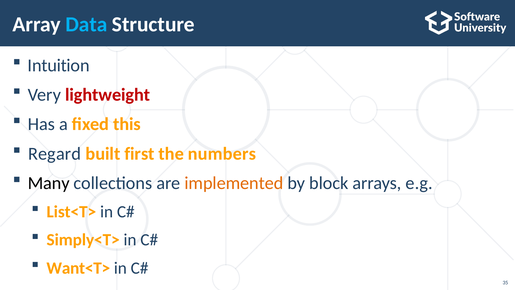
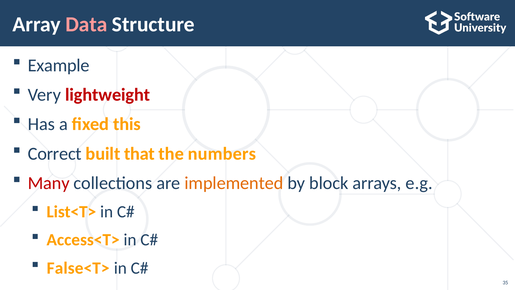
Data colour: light blue -> pink (86, 24)
Intuition: Intuition -> Example (59, 65)
Regard: Regard -> Correct (55, 154)
first: first -> that (140, 154)
Many colour: black -> red (49, 183)
Simply<T>: Simply<T> -> Access<T> (83, 240)
Want<T>: Want<T> -> False<T> (78, 268)
